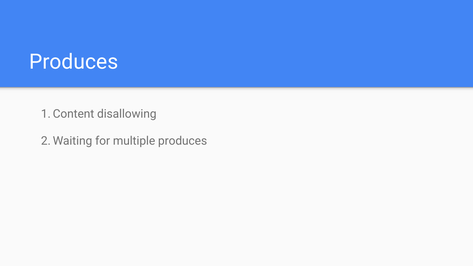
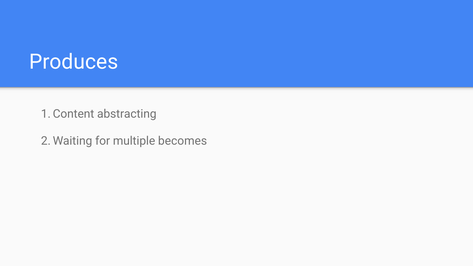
disallowing: disallowing -> abstracting (127, 114)
multiple produces: produces -> becomes (183, 141)
